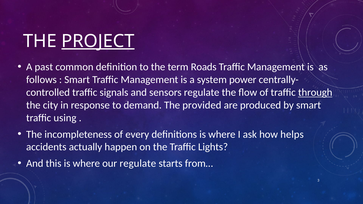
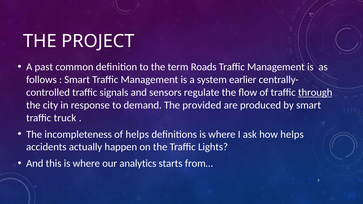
PROJECT underline: present -> none (98, 41)
power: power -> earlier (243, 80)
using: using -> truck (65, 118)
of every: every -> helps (137, 134)
our regulate: regulate -> analytics (138, 164)
